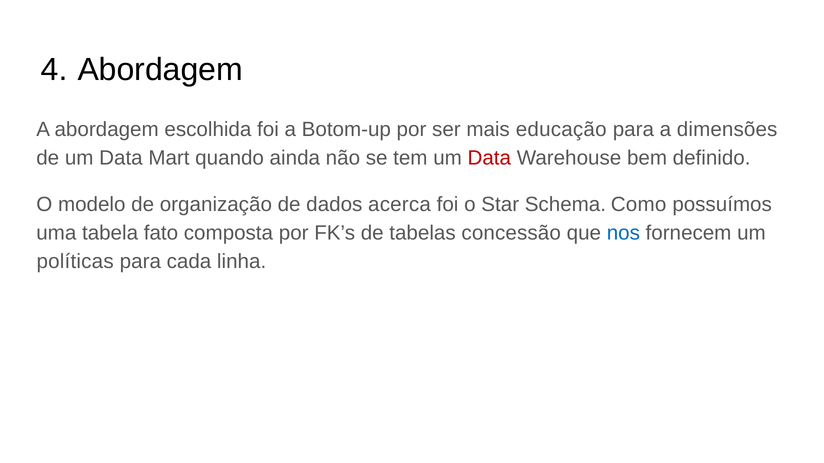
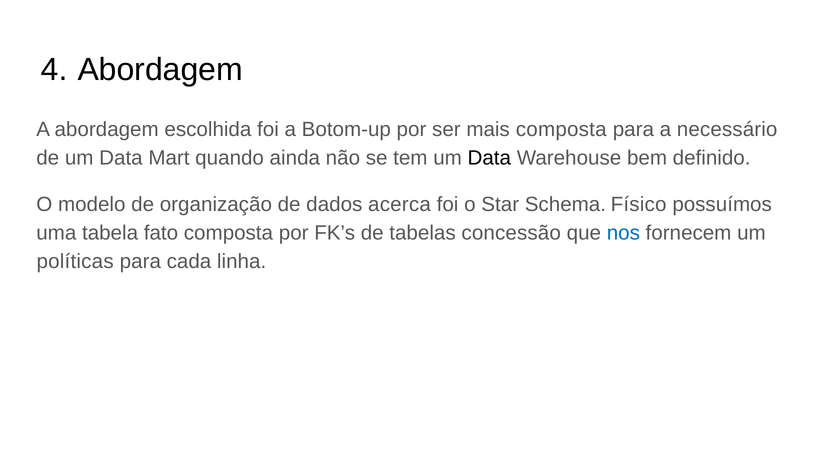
mais educação: educação -> composta (561, 130)
dimensões: dimensões -> necessário (727, 130)
Data colour: red -> black (489, 158)
Como: Como -> Físico (639, 205)
